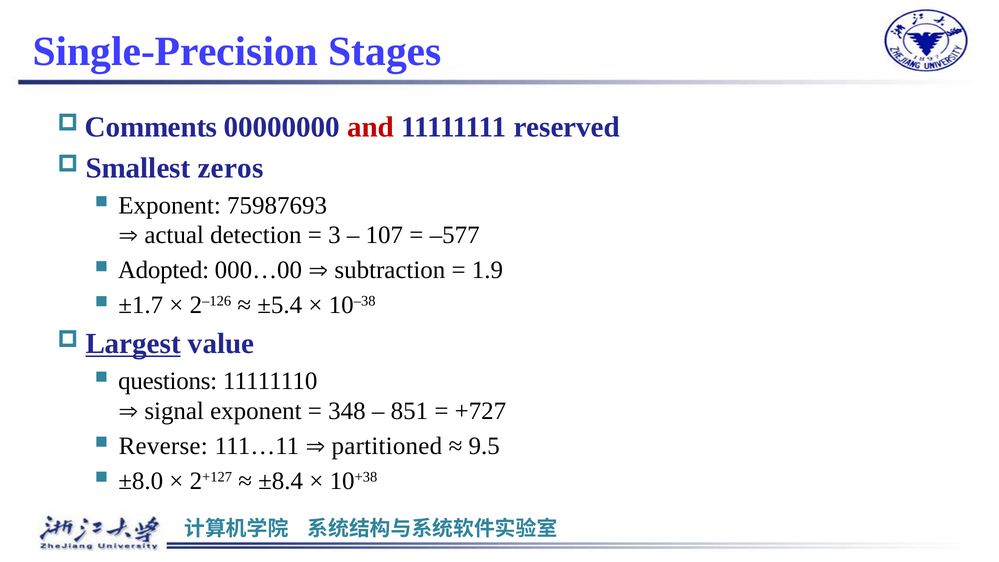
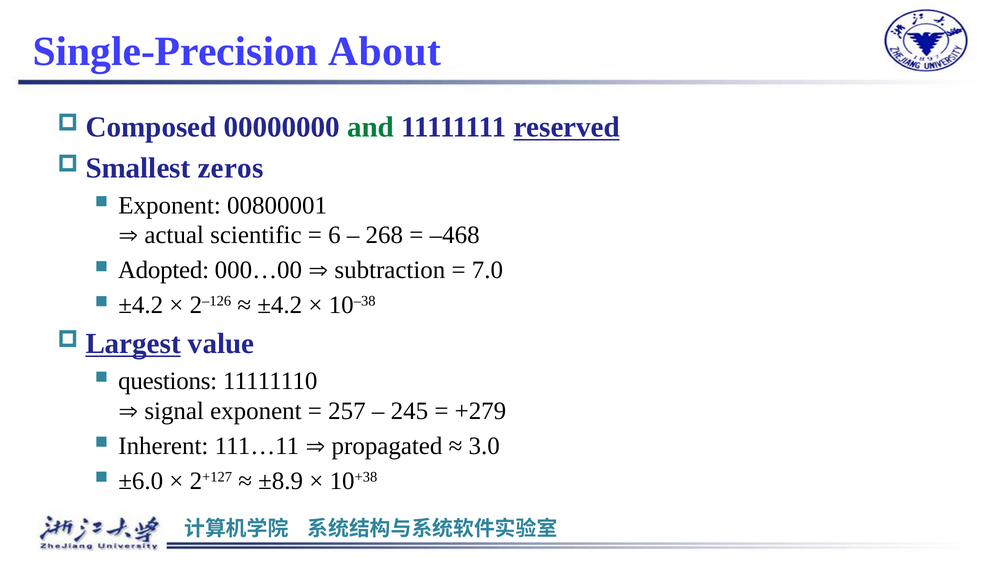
Stages: Stages -> About (385, 52)
Comments: Comments -> Composed (151, 127)
and colour: red -> green (371, 127)
reserved underline: none -> present (567, 127)
75987693: 75987693 -> 00800001 (277, 205)
detection: detection -> scientific (256, 235)
3: 3 -> 6 (334, 235)
107: 107 -> 268 (384, 235)
–577: –577 -> –468 (455, 235)
1.9: 1.9 -> 7.0 (487, 270)
±1.7: ±1.7 -> ±4.2 (141, 305)
±5.4: ±5.4 -> ±4.2 (280, 305)
348: 348 -> 257 (347, 411)
851: 851 -> 245 (409, 411)
+727: +727 -> +279 (480, 411)
Reverse: Reverse -> Inherent (163, 446)
partitioned: partitioned -> propagated (387, 446)
9.5: 9.5 -> 3.0 (484, 446)
±8.0: ±8.0 -> ±6.0 (141, 481)
±8.4: ±8.4 -> ±8.9 (281, 481)
